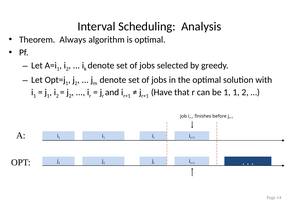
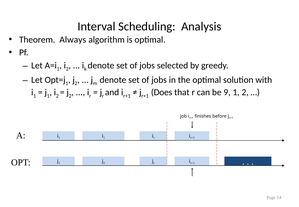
Have: Have -> Does (162, 92)
be 1: 1 -> 9 (227, 92)
